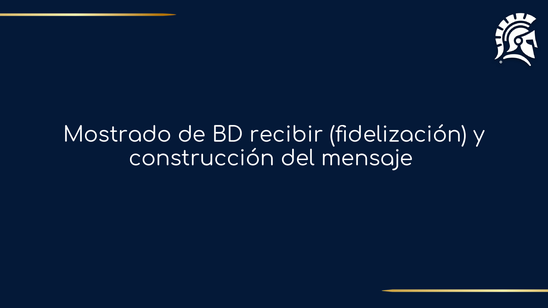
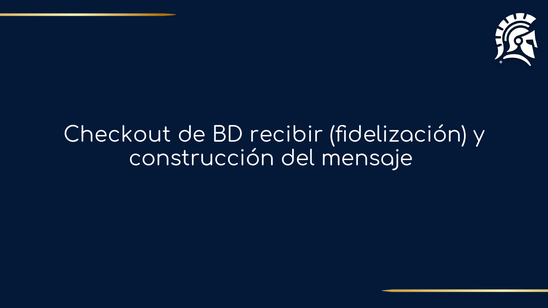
Mostrado: Mostrado -> Checkout (117, 135)
